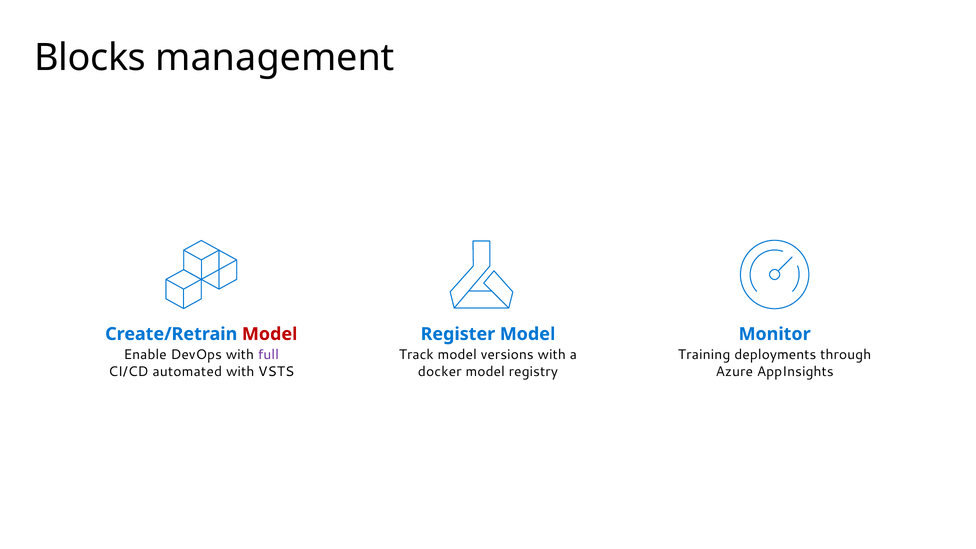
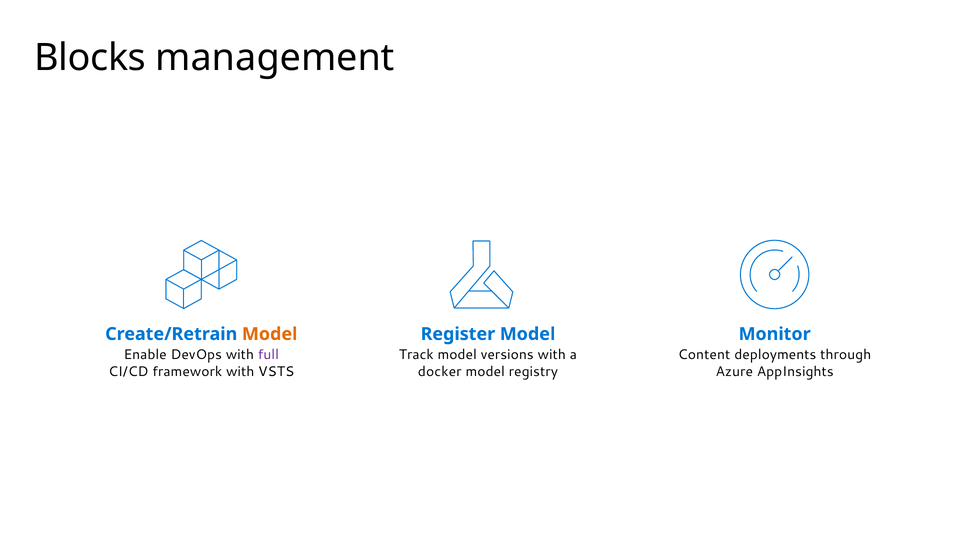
Model colour: red -> orange (270, 334)
Training: Training -> Content (704, 355)
automated: automated -> framework (187, 372)
